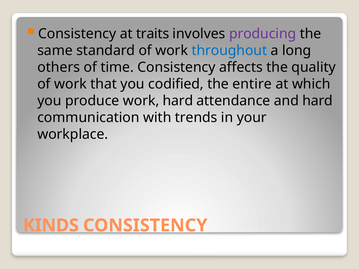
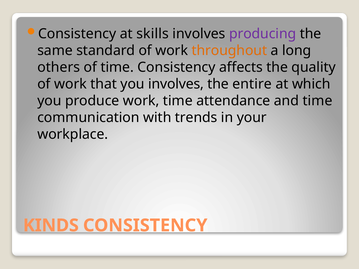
traits: traits -> skills (153, 34)
throughout colour: blue -> orange (229, 51)
you codified: codified -> involves (176, 84)
work hard: hard -> time (178, 101)
and hard: hard -> time (317, 101)
